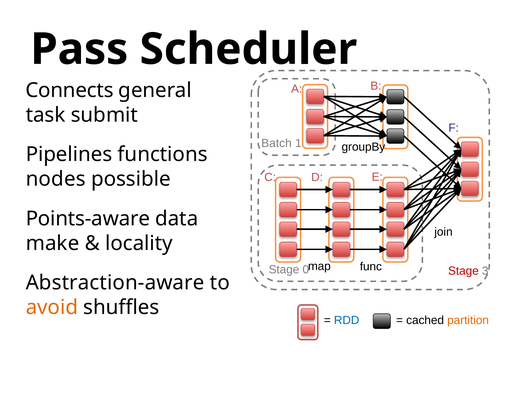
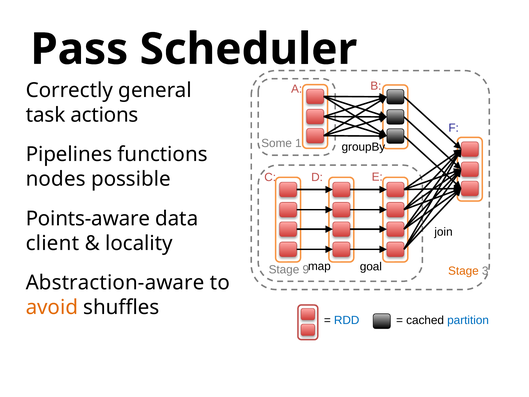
Connects: Connects -> Correctly (69, 90)
submit: submit -> actions (104, 115)
Batch: Batch -> Some (277, 143)
make: make -> client (52, 243)
func: func -> goal (371, 266)
0: 0 -> 9 (306, 269)
Stage colour: red -> orange (463, 271)
partition colour: orange -> blue (468, 320)
